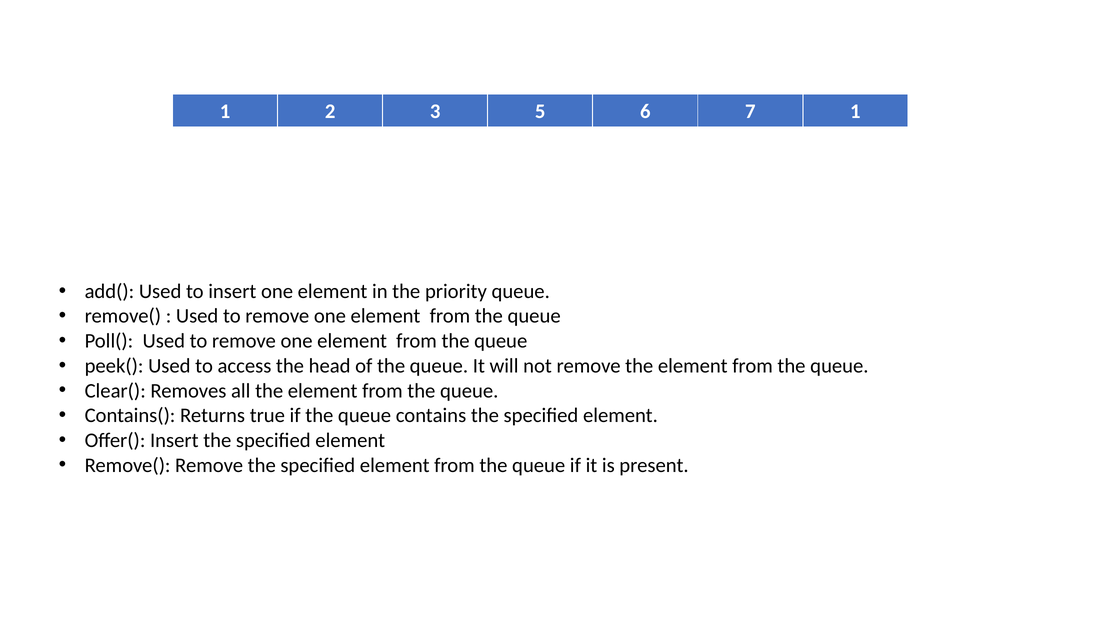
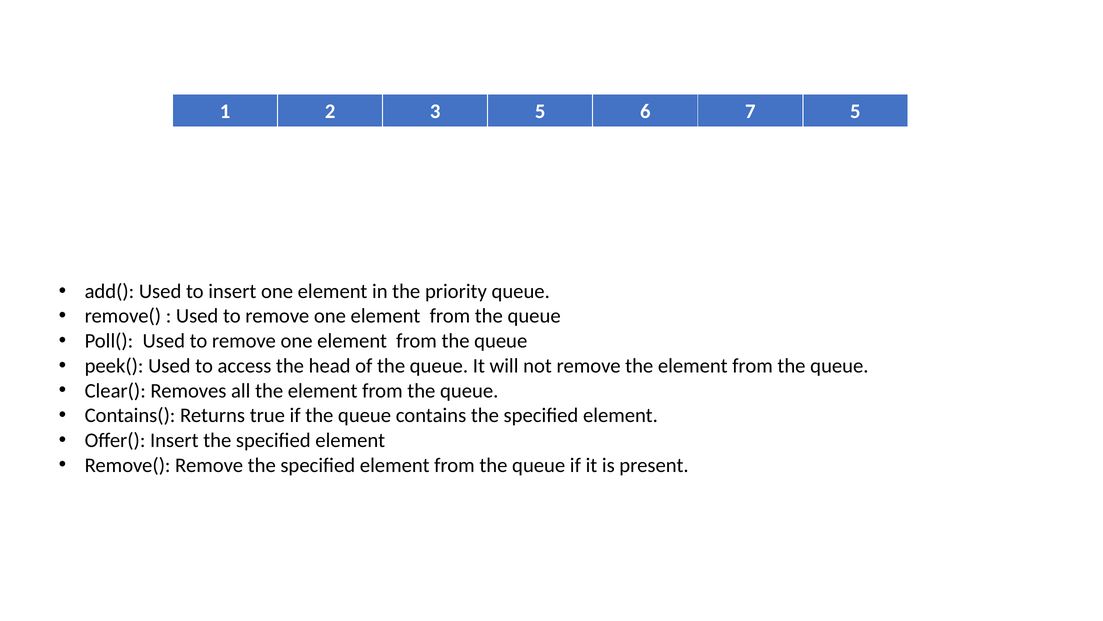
7 1: 1 -> 5 (855, 111)
